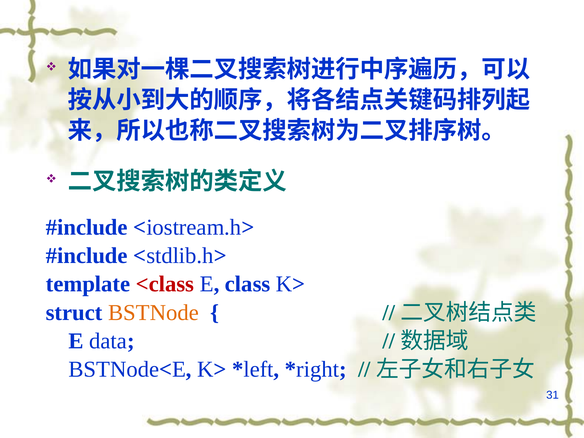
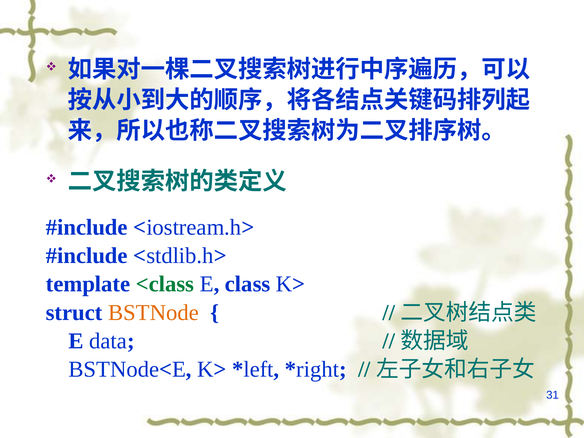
<class colour: red -> green (165, 284)
